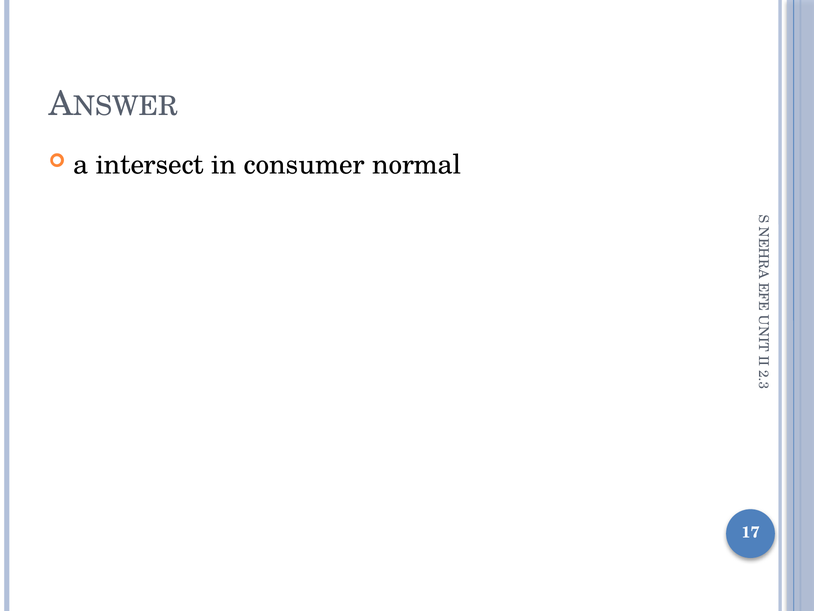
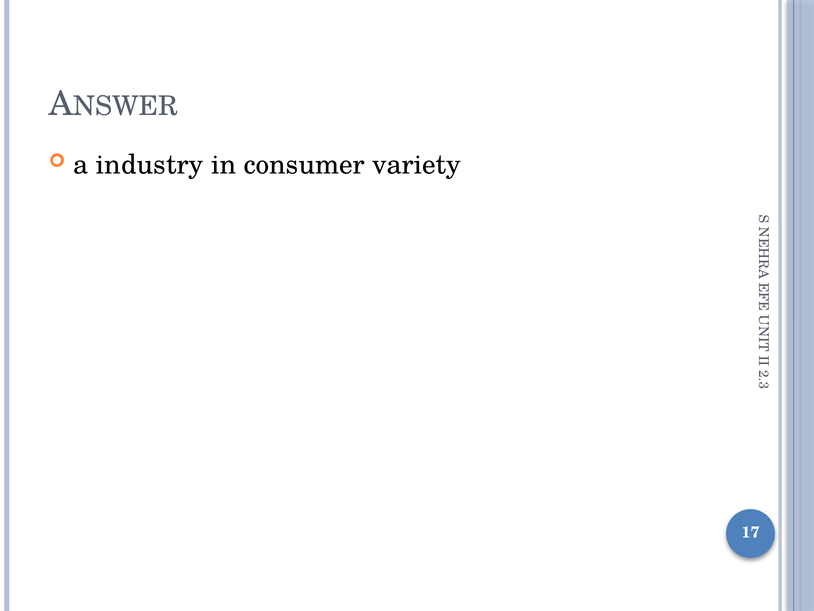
intersect: intersect -> industry (150, 165)
normal: normal -> variety (417, 165)
